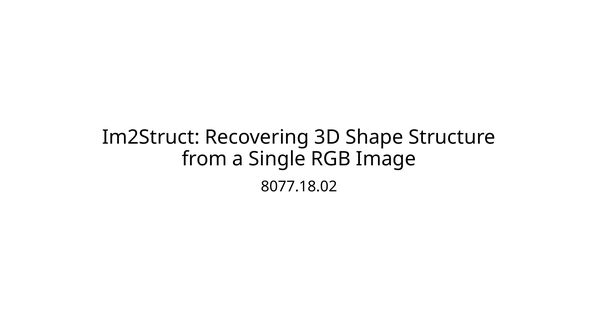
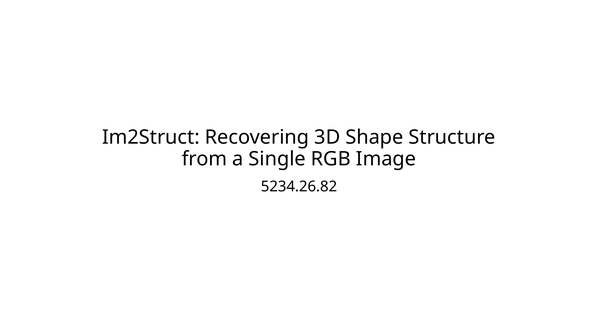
8077.18.02: 8077.18.02 -> 5234.26.82 (299, 187)
